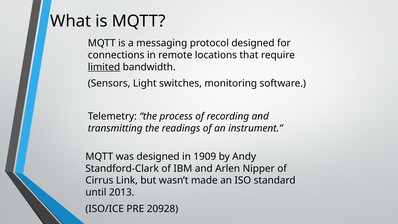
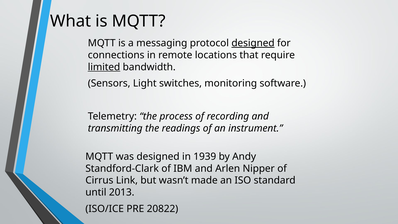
designed underline: none -> present (253, 43)
1909: 1909 -> 1939 (205, 156)
20928: 20928 -> 20822 (163, 209)
